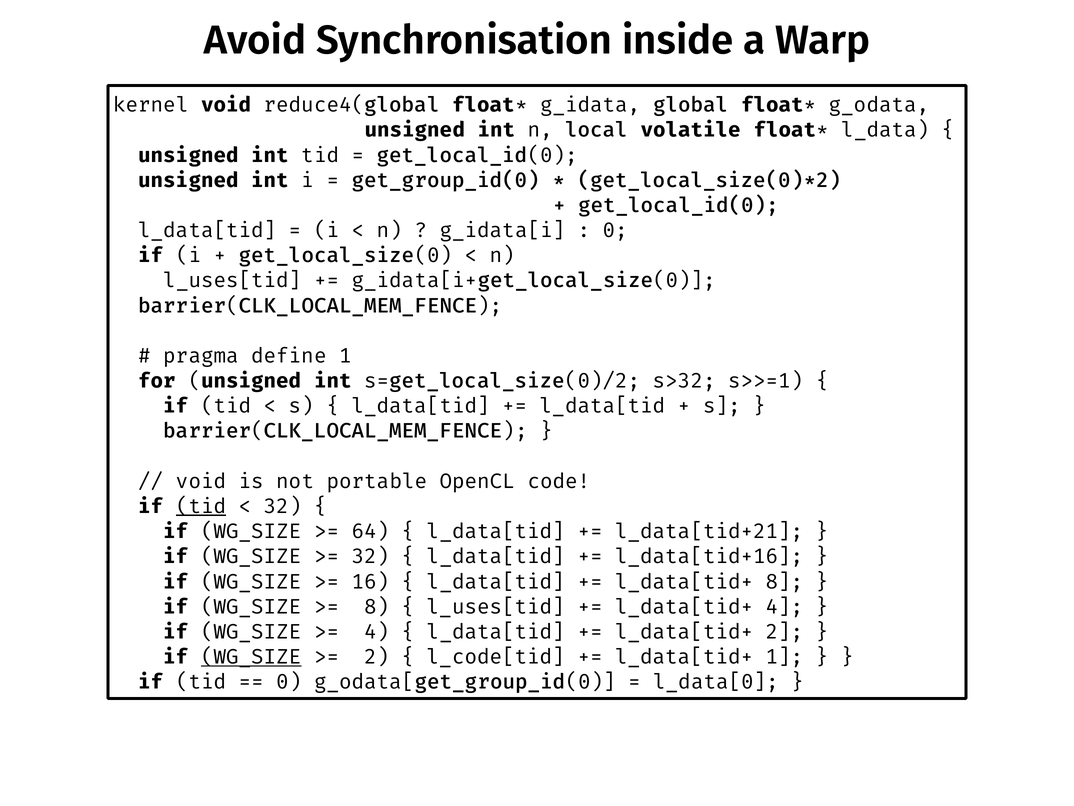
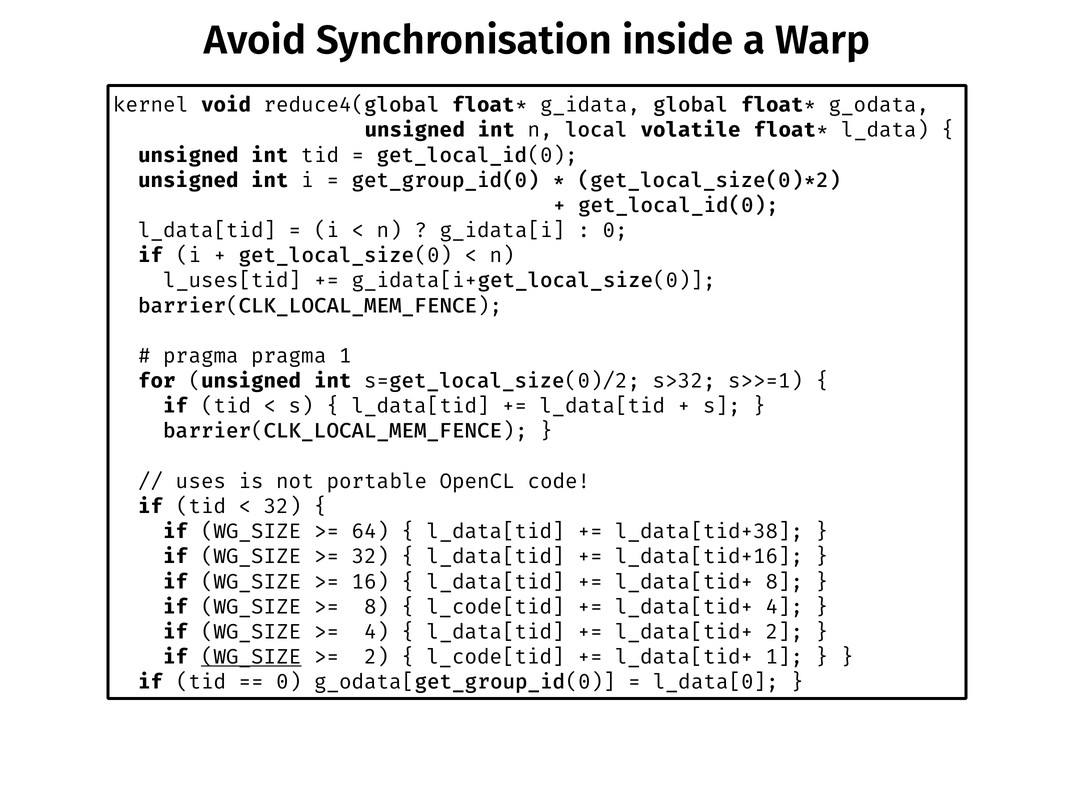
pragma define: define -> pragma (289, 356)
void: void -> uses (201, 481)
tid underline: present -> none (201, 506)
l_data[tid+21: l_data[tid+21 -> l_data[tid+38 (709, 531)
l_uses[tid: l_uses[tid -> l_code[tid (496, 606)
